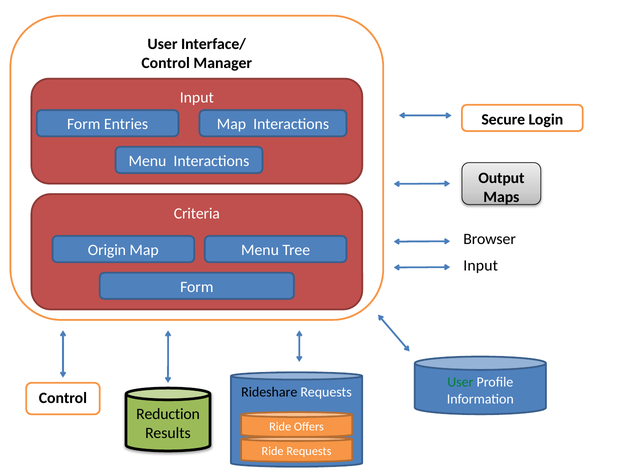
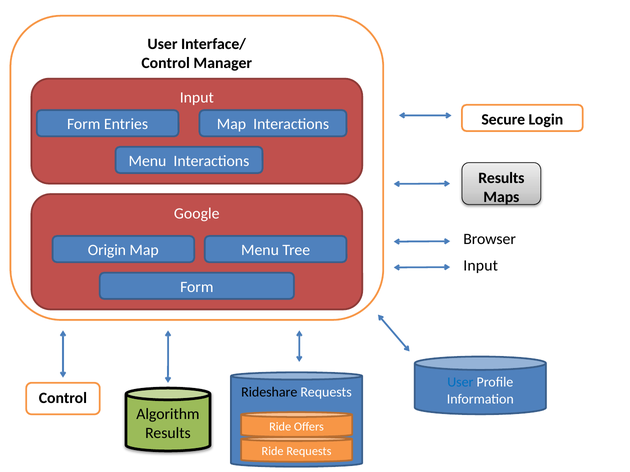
Output: Output -> Results (501, 178)
Criteria: Criteria -> Google (197, 214)
User colour: green -> blue (460, 383)
Reduction: Reduction -> Algorithm (168, 415)
